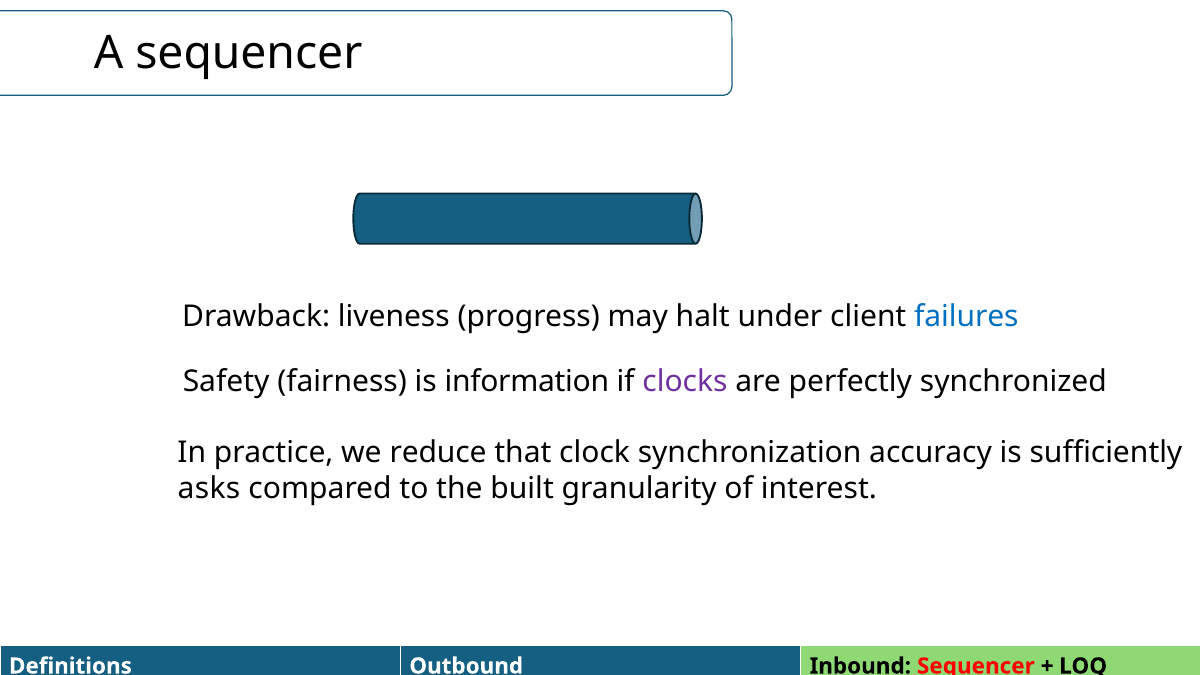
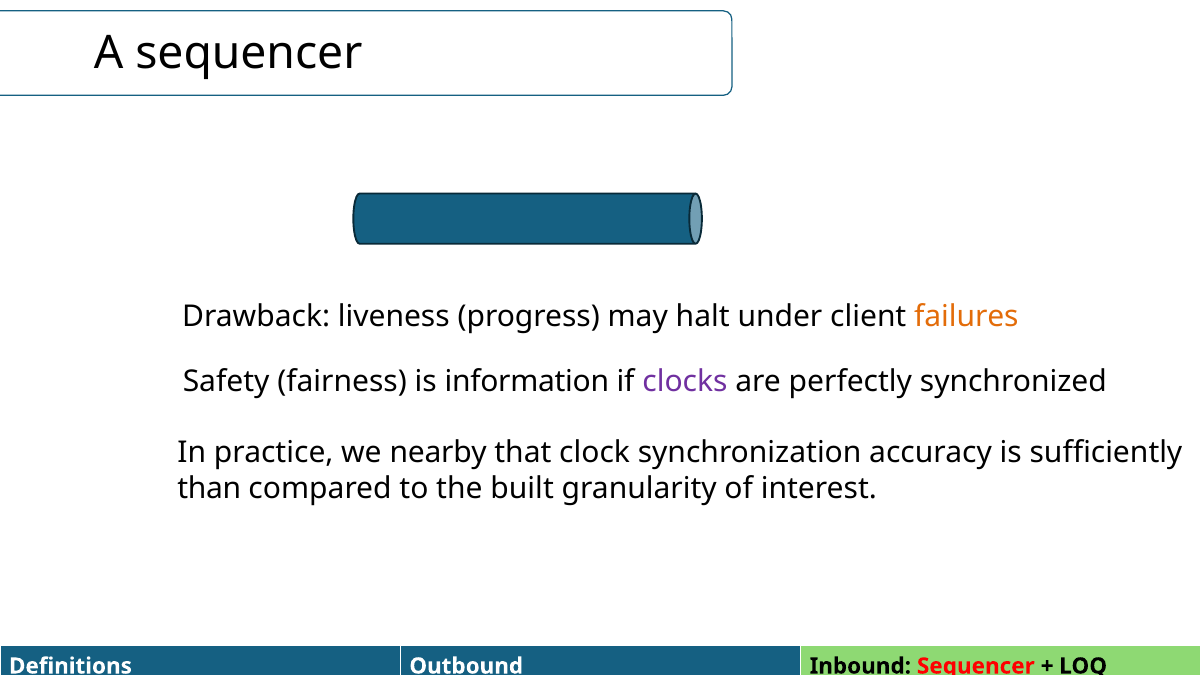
failures colour: blue -> orange (966, 317)
reduce: reduce -> nearby (438, 453)
asks: asks -> than (209, 489)
